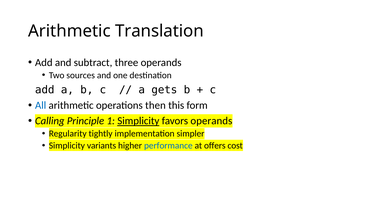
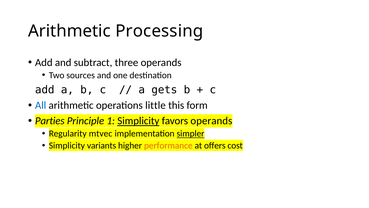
Translation: Translation -> Processing (159, 31)
then: then -> little (155, 105)
Calling: Calling -> Parties (50, 121)
tightly: tightly -> mtvec (101, 133)
simpler underline: none -> present (191, 133)
performance colour: blue -> orange (168, 145)
